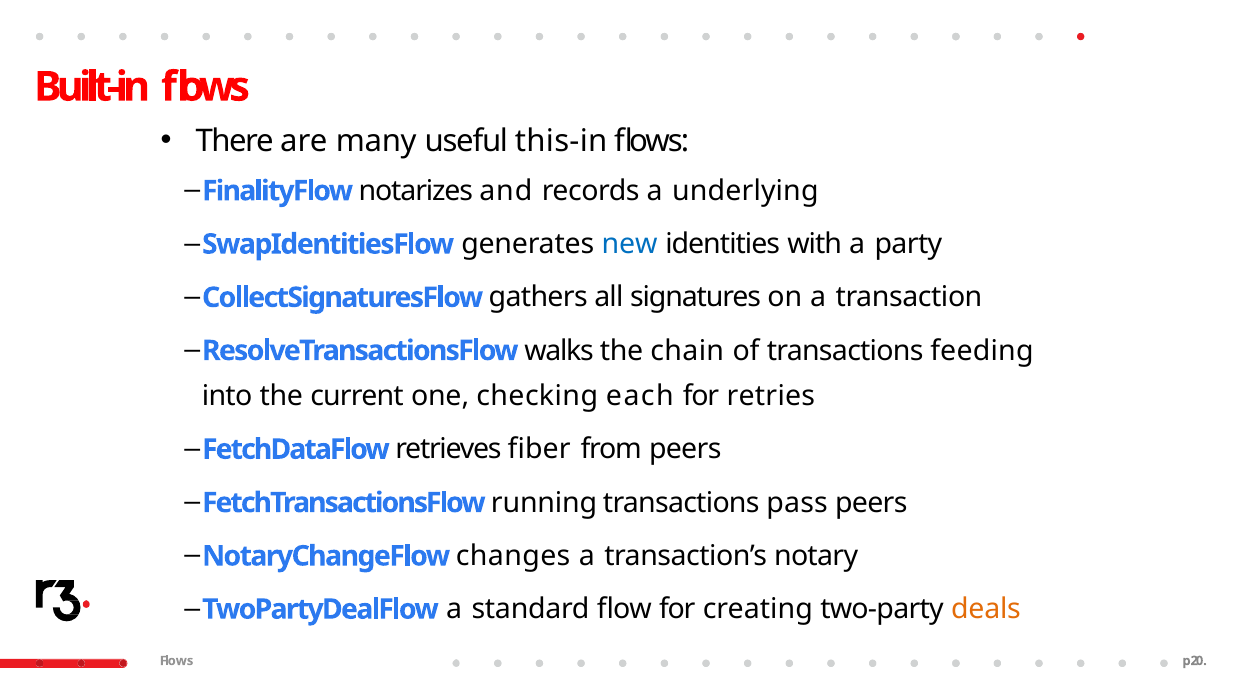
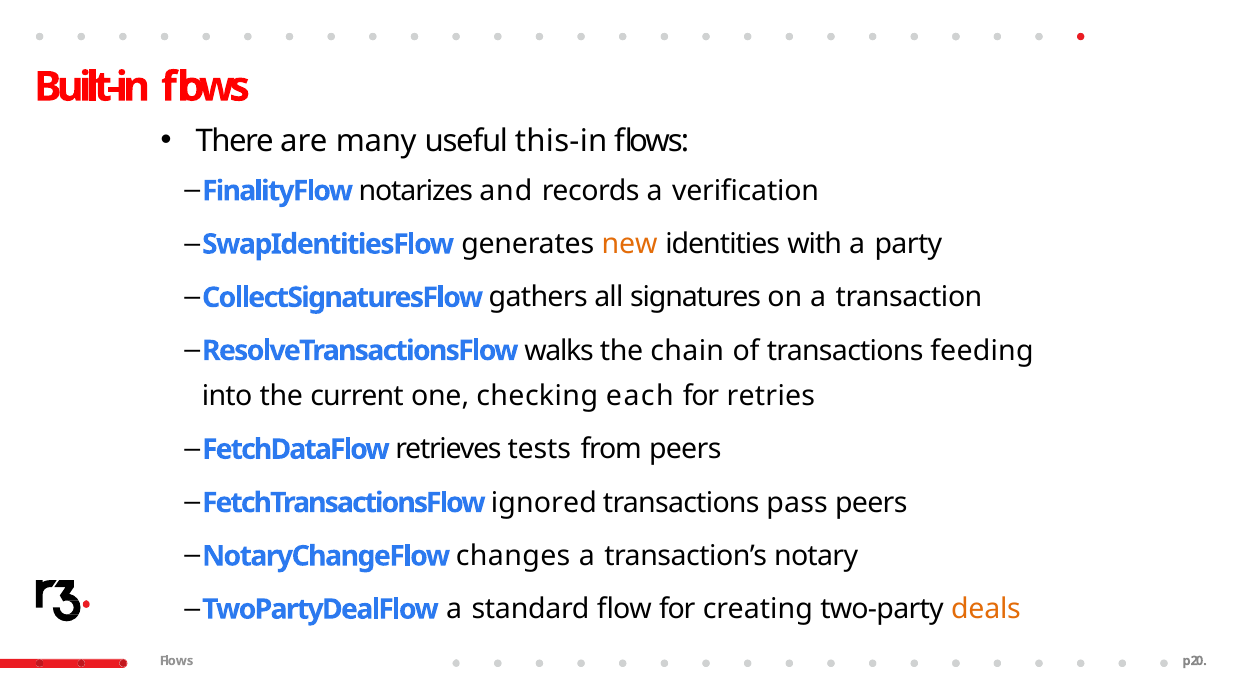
underlying: underlying -> verification (746, 191)
new colour: blue -> orange (630, 244)
fiber: fiber -> tests (539, 450)
running: running -> ignored (544, 503)
